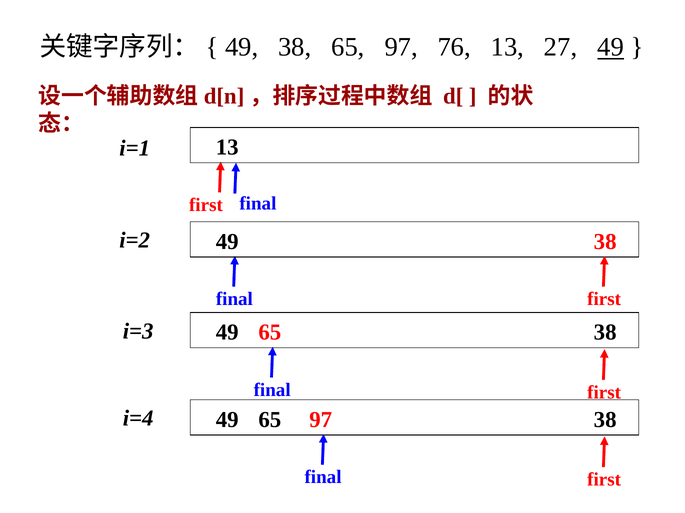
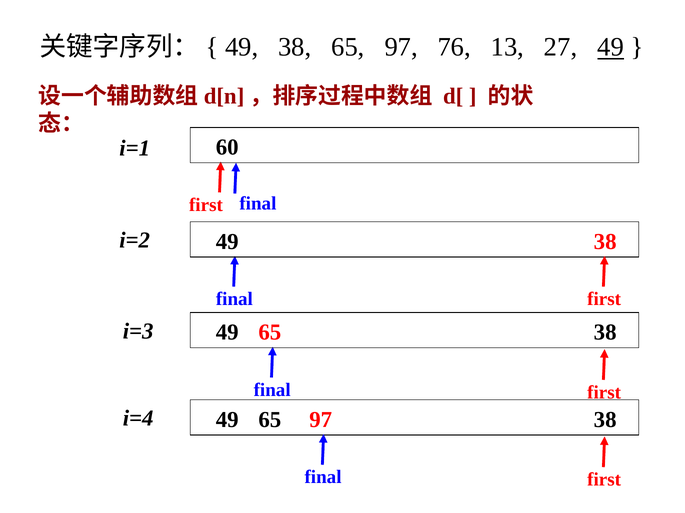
i=1 13: 13 -> 60 (227, 147)
